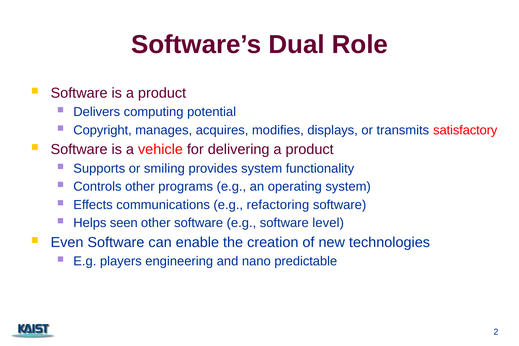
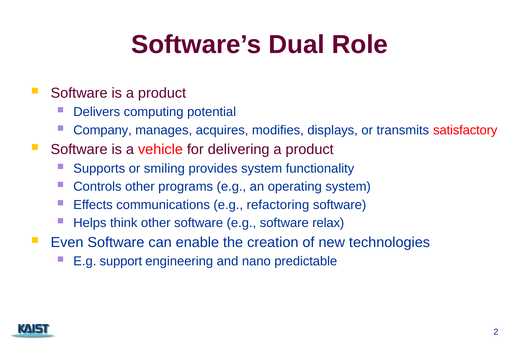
Copyright: Copyright -> Company (103, 130)
seen: seen -> think (124, 223)
level: level -> relax (328, 223)
players: players -> support (121, 261)
